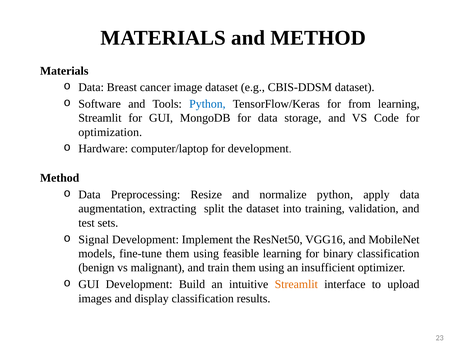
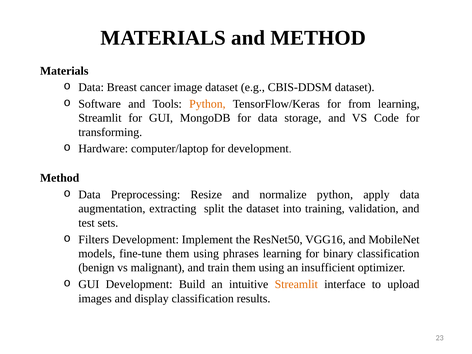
Python colour: blue -> orange (207, 104)
optimization: optimization -> transforming (110, 132)
Signal: Signal -> Filters (94, 239)
feasible: feasible -> phrases (241, 254)
